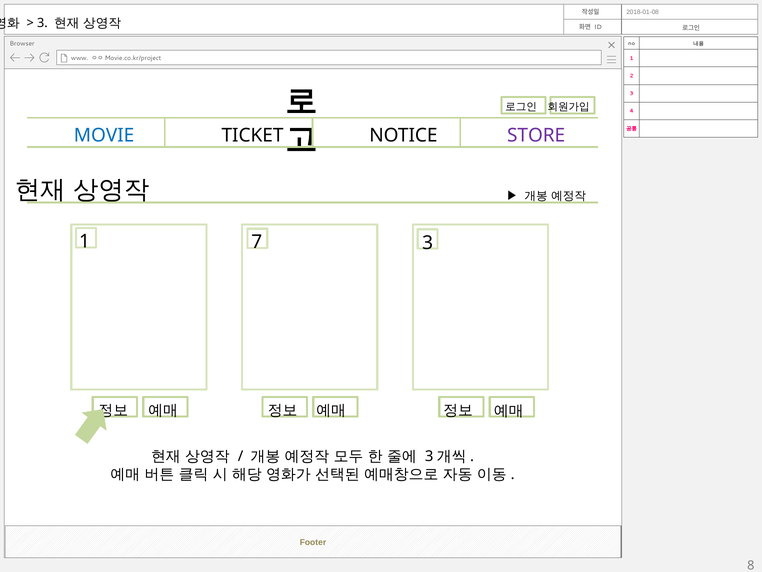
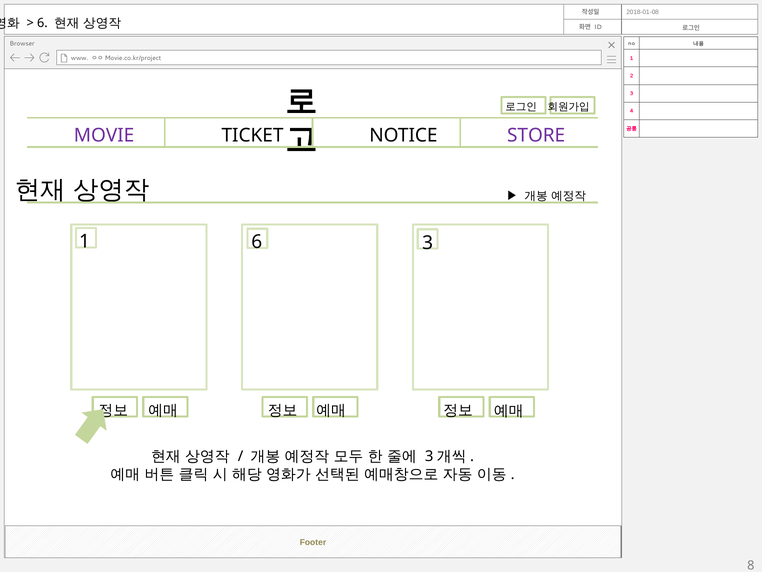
3: 3 -> 6 (42, 23)
MOVIE colour: blue -> purple (104, 135)
1 7: 7 -> 6 (257, 242)
